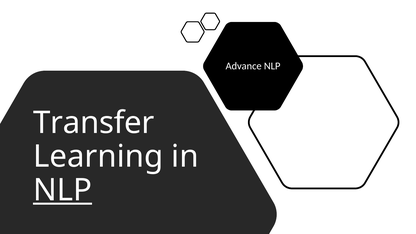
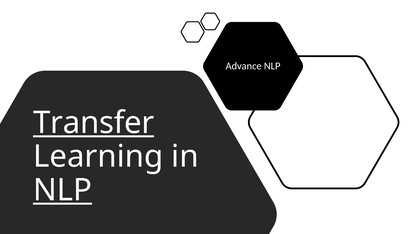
Transfer underline: none -> present (94, 123)
